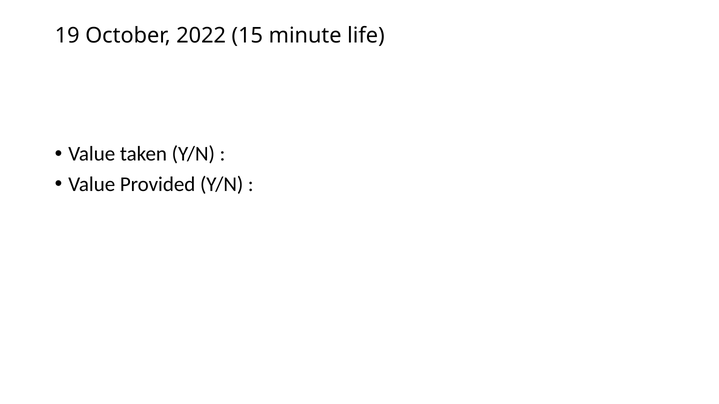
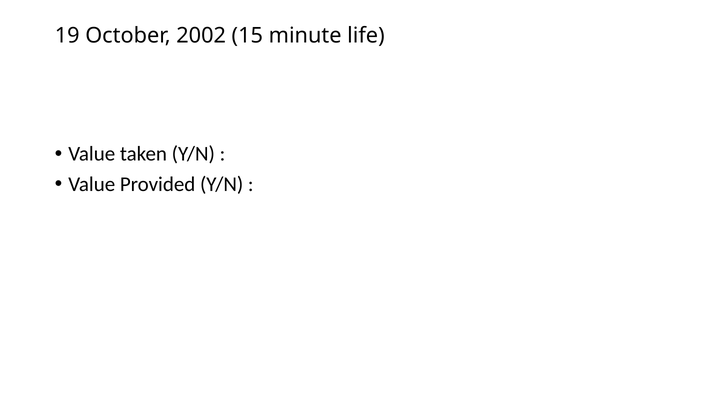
2022: 2022 -> 2002 (201, 36)
